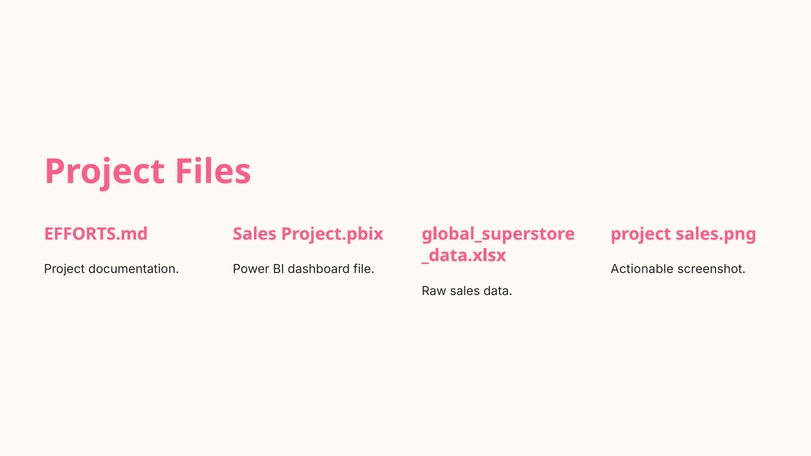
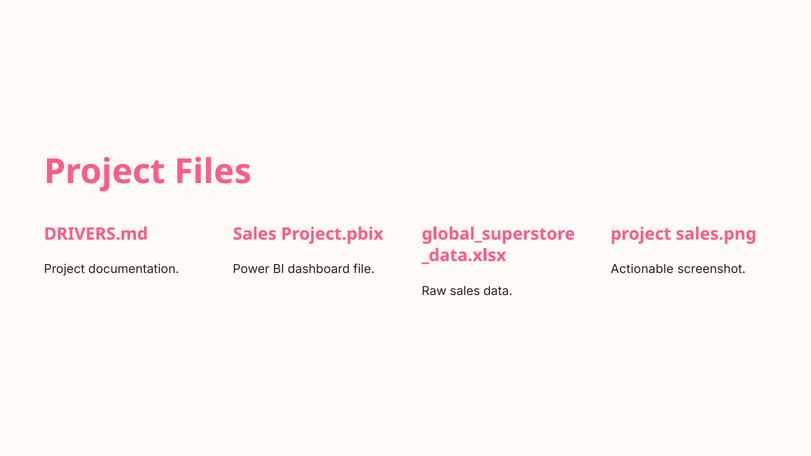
EFFORTS.md: EFFORTS.md -> DRIVERS.md (96, 234)
